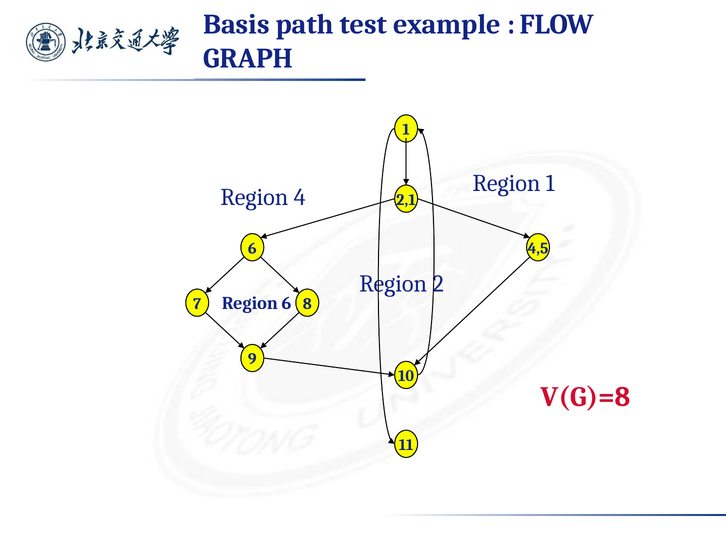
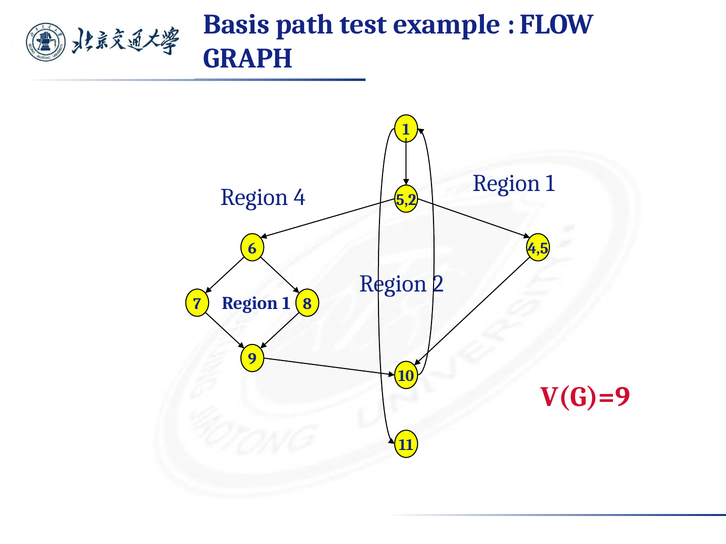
2,1: 2,1 -> 5,2 (406, 200)
6: 6 -> 1 (286, 304)
V(G)=8: V(G)=8 -> V(G)=9 (586, 397)
